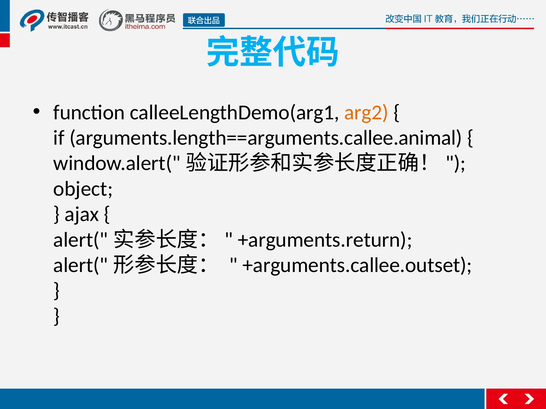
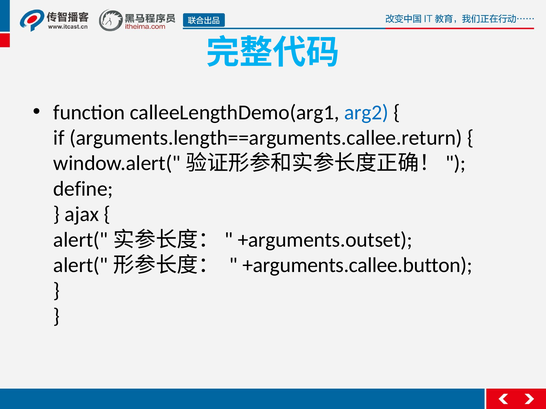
arg2 colour: orange -> blue (366, 113)
arguments.length==arguments.callee.animal: arguments.length==arguments.callee.animal -> arguments.length==arguments.callee.return (266, 138)
object: object -> define (83, 189)
+arguments.return: +arguments.return -> +arguments.outset (325, 240)
+arguments.callee.outset: +arguments.callee.outset -> +arguments.callee.button (357, 265)
